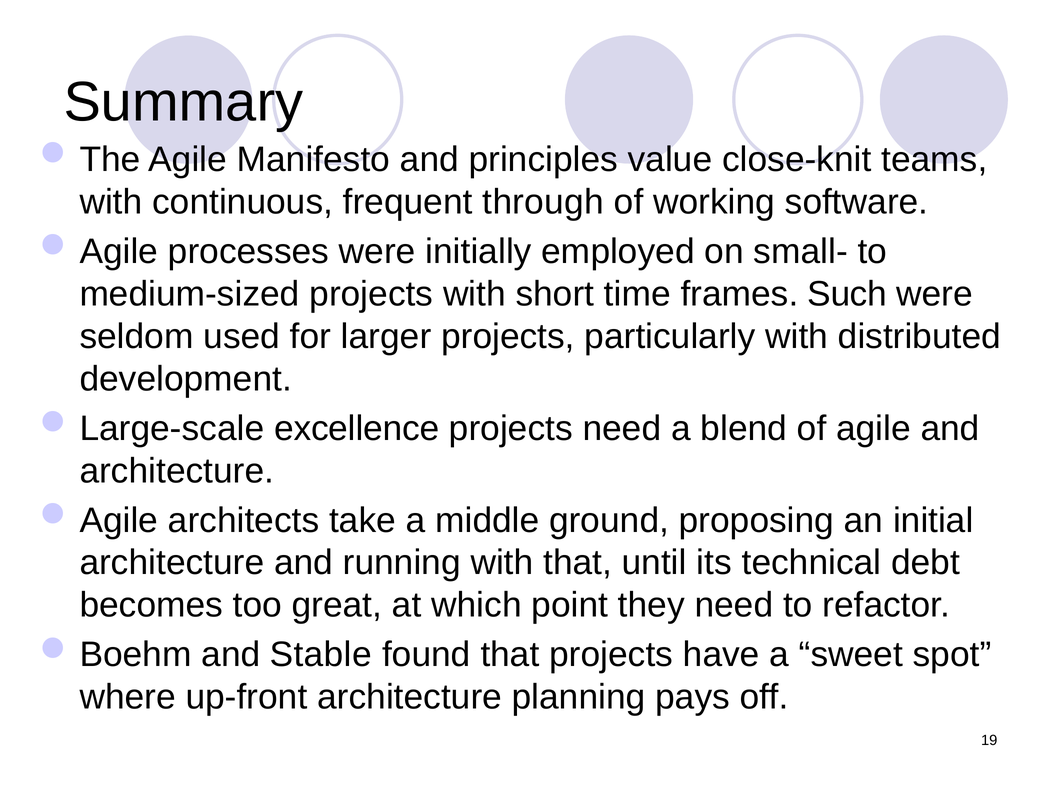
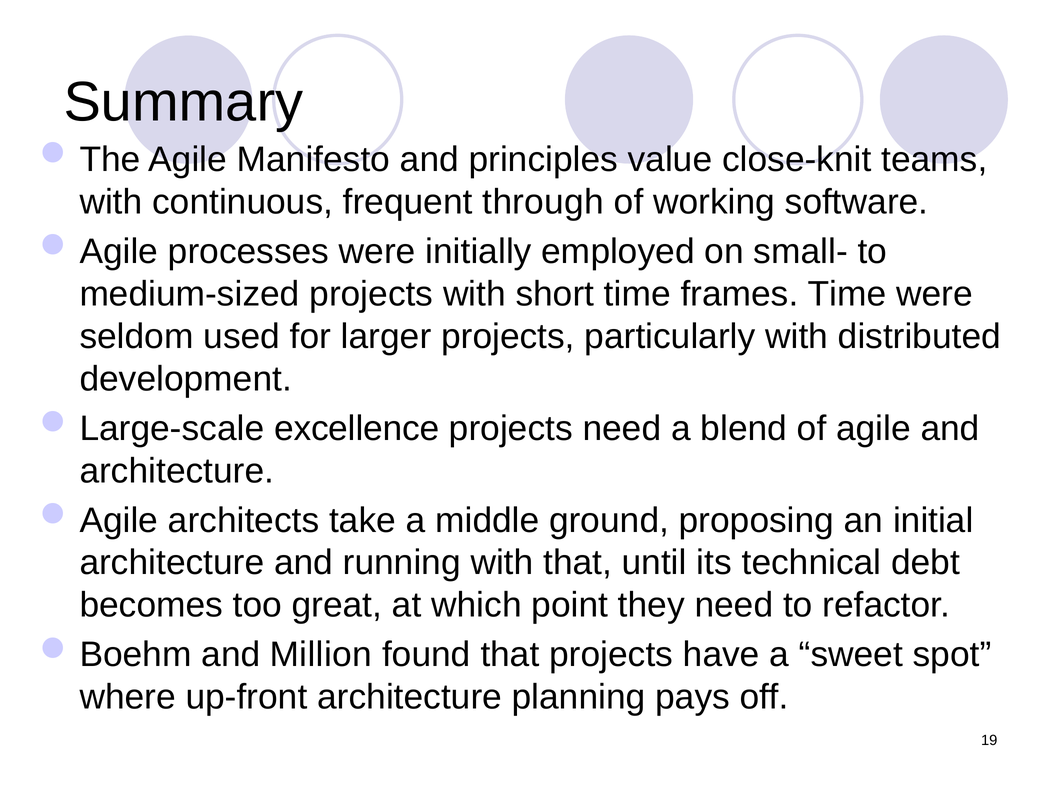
frames Such: Such -> Time (847, 294)
Stable: Stable -> Million (321, 655)
